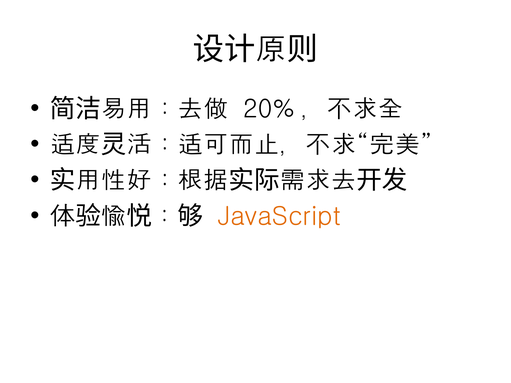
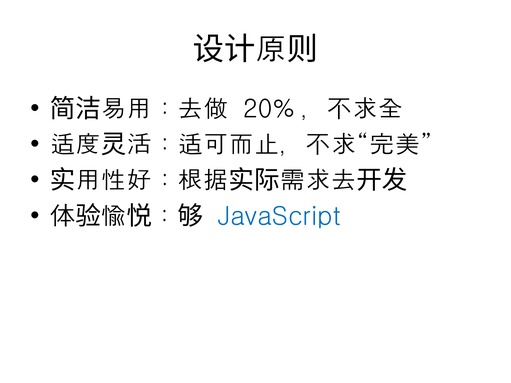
JavaScript colour: orange -> blue (279, 216)
